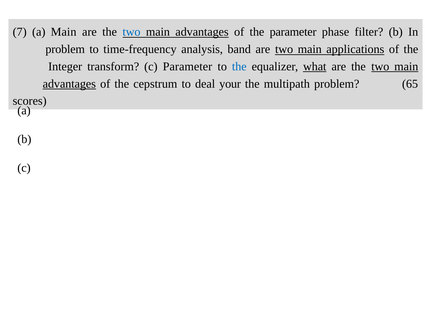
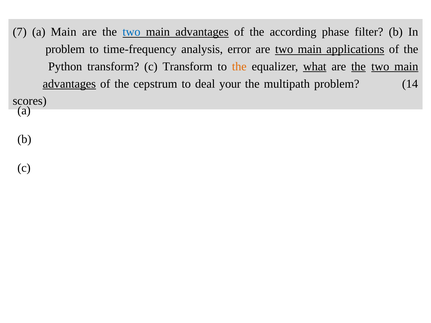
the parameter: parameter -> according (293, 32)
band: band -> error (239, 49)
Integer: Integer -> Python (65, 67)
c Parameter: Parameter -> Transform (188, 67)
the colour: blue -> orange (239, 67)
the underline: none -> present (358, 67)
65: 65 -> 14 (410, 84)
